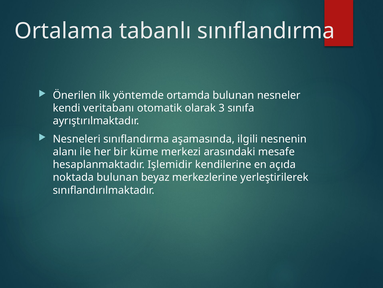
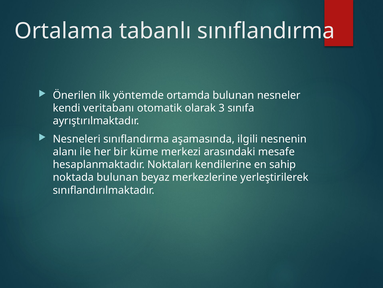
Işlemidir: Işlemidir -> Noktaları (170, 164)
açıda: açıda -> sahip (283, 164)
